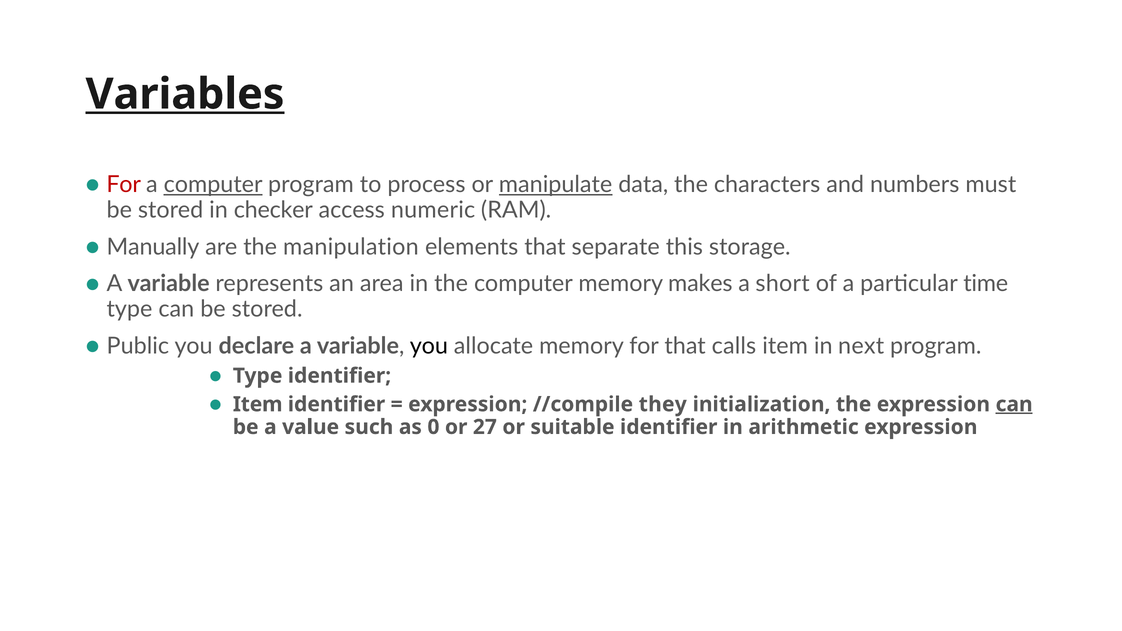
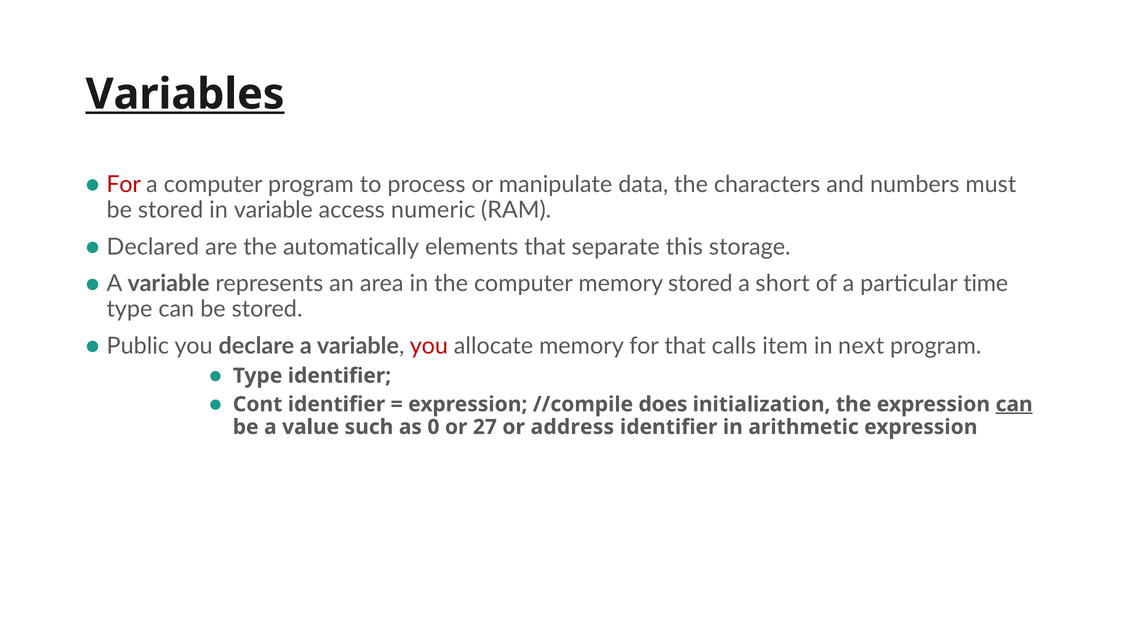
computer underline: present -> none (213, 185)
manipulate underline: present -> none (556, 185)
in checker: checker -> variable (273, 210)
Manually: Manually -> Declared (153, 247)
manipulation: manipulation -> automatically (351, 247)
memory makes: makes -> stored (700, 284)
you colour: black -> red (429, 346)
Item: Item -> Cont (258, 404)
they: they -> does (663, 404)
suitable: suitable -> address (572, 427)
